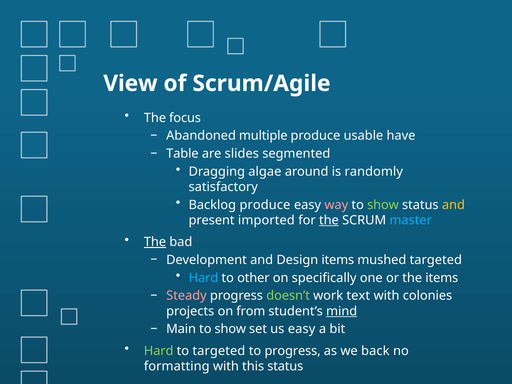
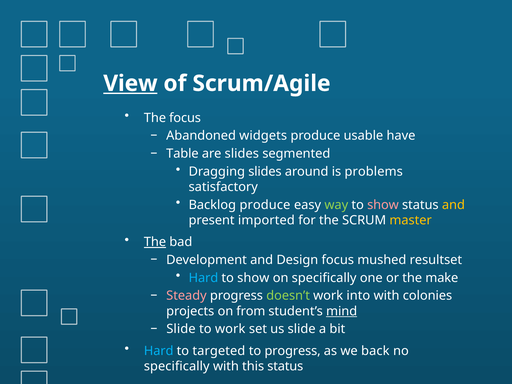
View underline: none -> present (130, 83)
multiple: multiple -> widgets (263, 136)
Dragging algae: algae -> slides (265, 172)
randomly: randomly -> problems (374, 172)
way colour: pink -> light green (336, 205)
show colour: light green -> pink (383, 205)
the underline: present -> none (329, 220)
master colour: light blue -> yellow (411, 220)
Design items: items -> focus (338, 260)
mushed targeted: targeted -> resultset (436, 260)
other: other -> show (253, 278)
the items: items -> make (442, 278)
text: text -> into (358, 296)
Main: Main -> Slide (181, 329)
show: show -> work (230, 329)
us easy: easy -> slide (302, 329)
Hard colour: light green -> light blue (159, 351)
formatting: formatting -> specifically (177, 366)
